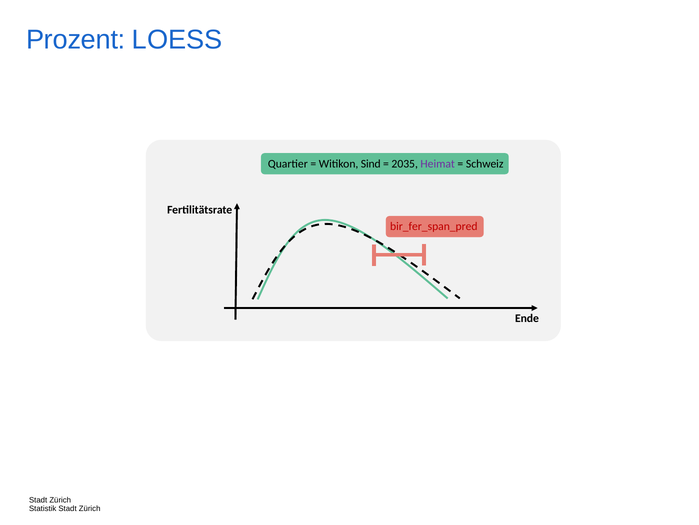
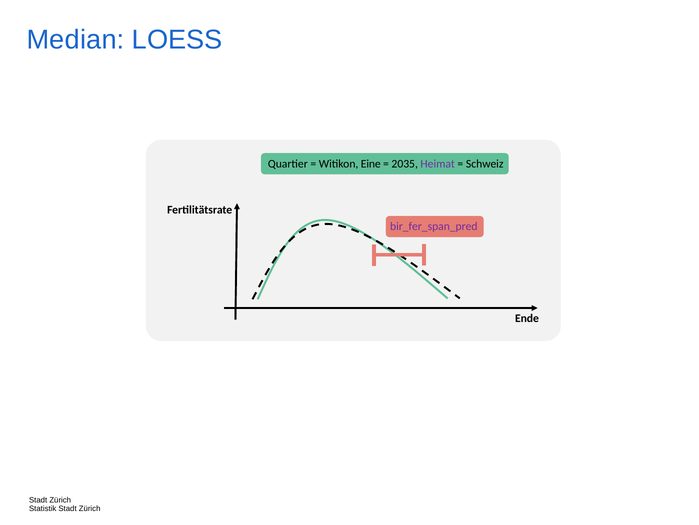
Prozent: Prozent -> Median (75, 40)
Sind: Sind -> Eine (371, 164)
bir_fer_span_pred colour: red -> purple (434, 226)
